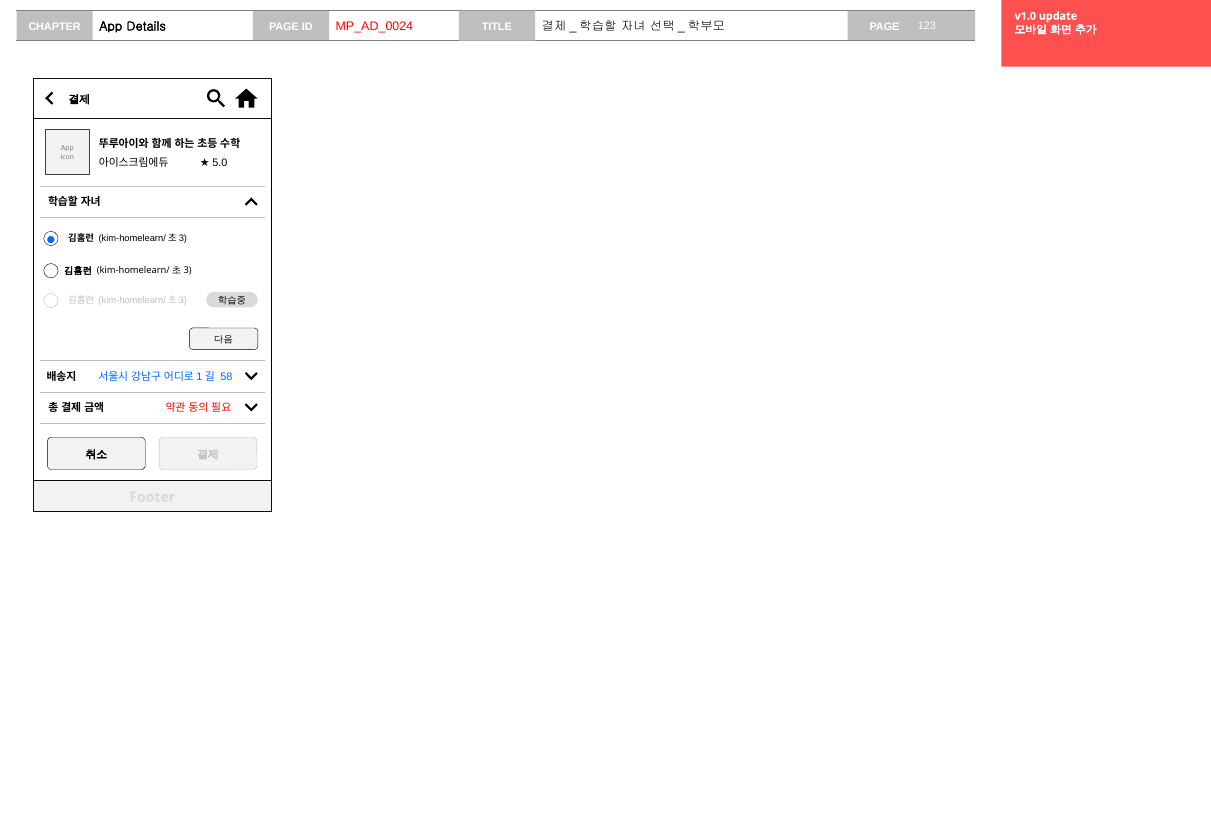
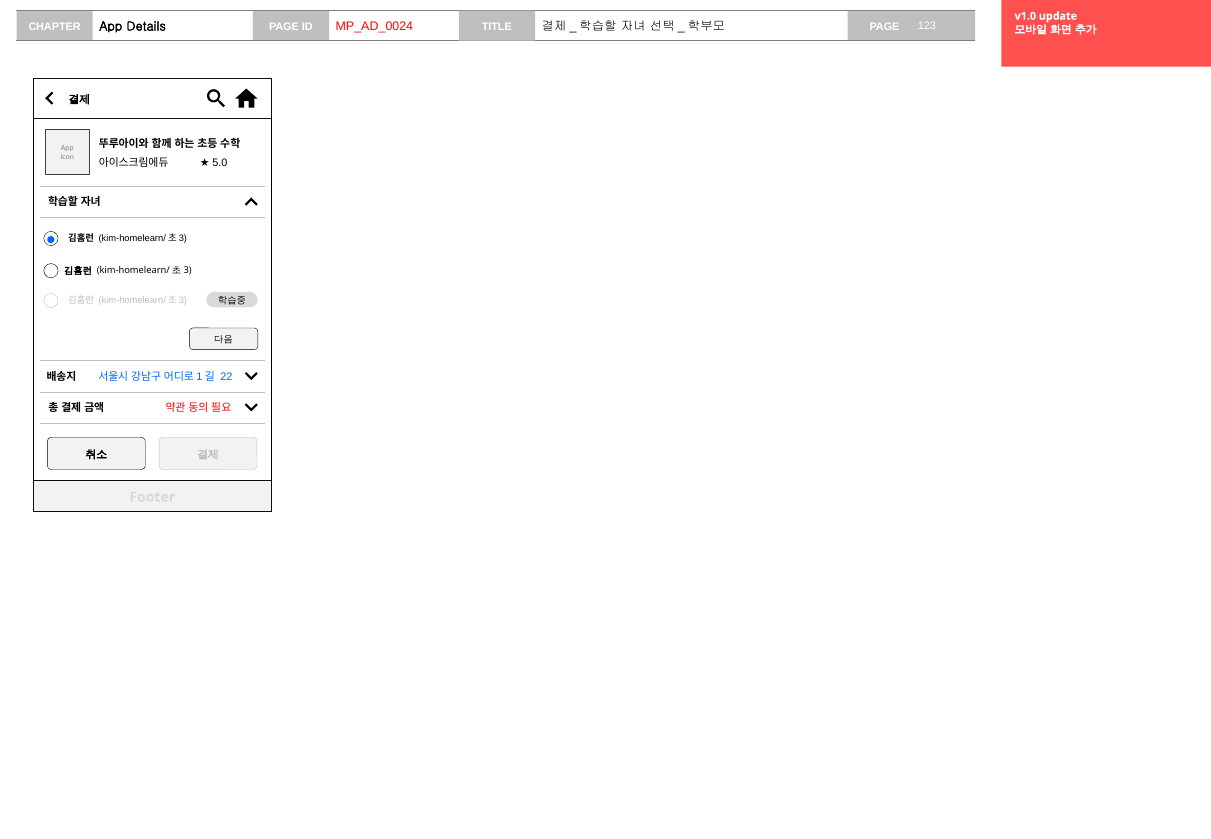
58: 58 -> 22 (226, 376)
